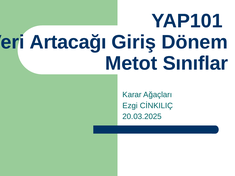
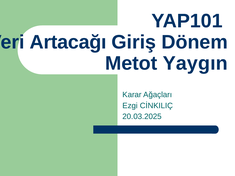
Sınıflar: Sınıflar -> Yaygın (195, 63)
